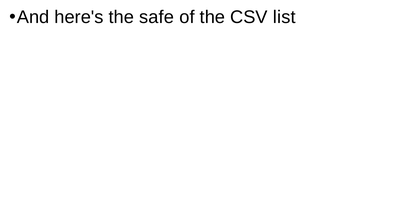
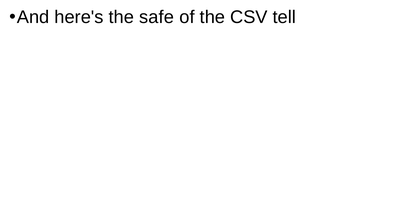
list: list -> tell (284, 17)
